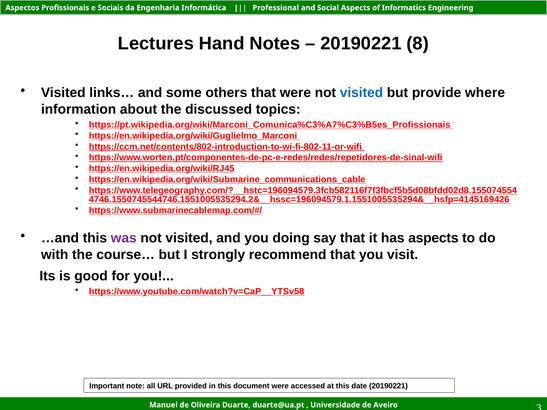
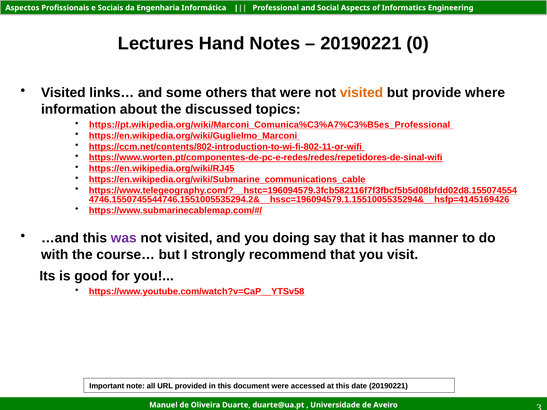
8: 8 -> 0 (418, 43)
visited colour: blue -> orange (361, 93)
https://pt.wikipedia.org/wiki/Marconi_Comunica%C3%A7%C3%B5es_Profissionais: https://pt.wikipedia.org/wiki/Marconi_Comunica%C3%A7%C3%B5es_Profissionais -> https://pt.wikipedia.org/wiki/Marconi_Comunica%C3%A7%C3%B5es_Professional (270, 125)
has aspects: aspects -> manner (433, 238)
